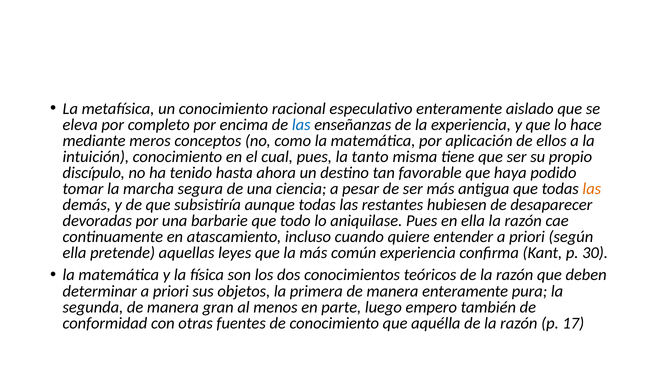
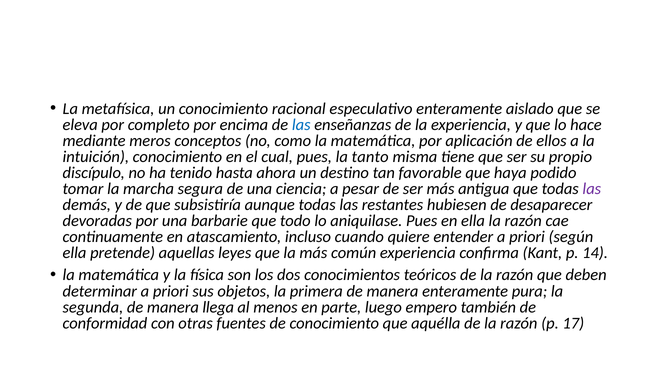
las colour: orange -> purple (592, 189)
30: 30 -> 14 (595, 253)
gran: gran -> llega (218, 307)
